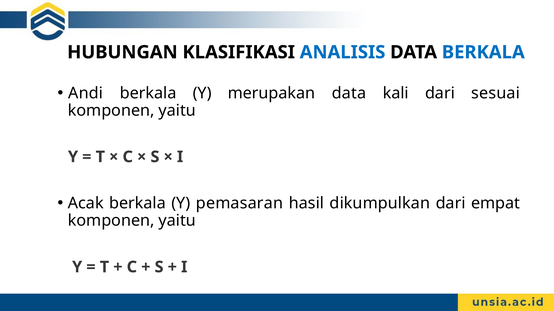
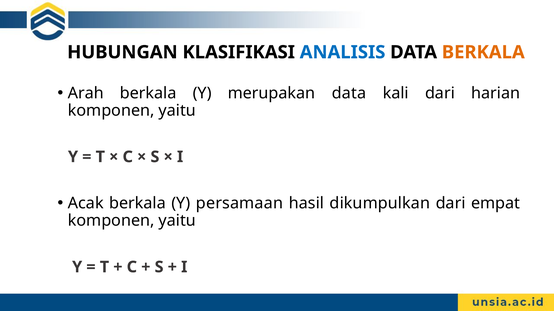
BERKALA colour: blue -> orange (483, 52)
Andi: Andi -> Arah (86, 93)
sesuai: sesuai -> harian (496, 93)
pemasaran: pemasaran -> persamaan (239, 204)
